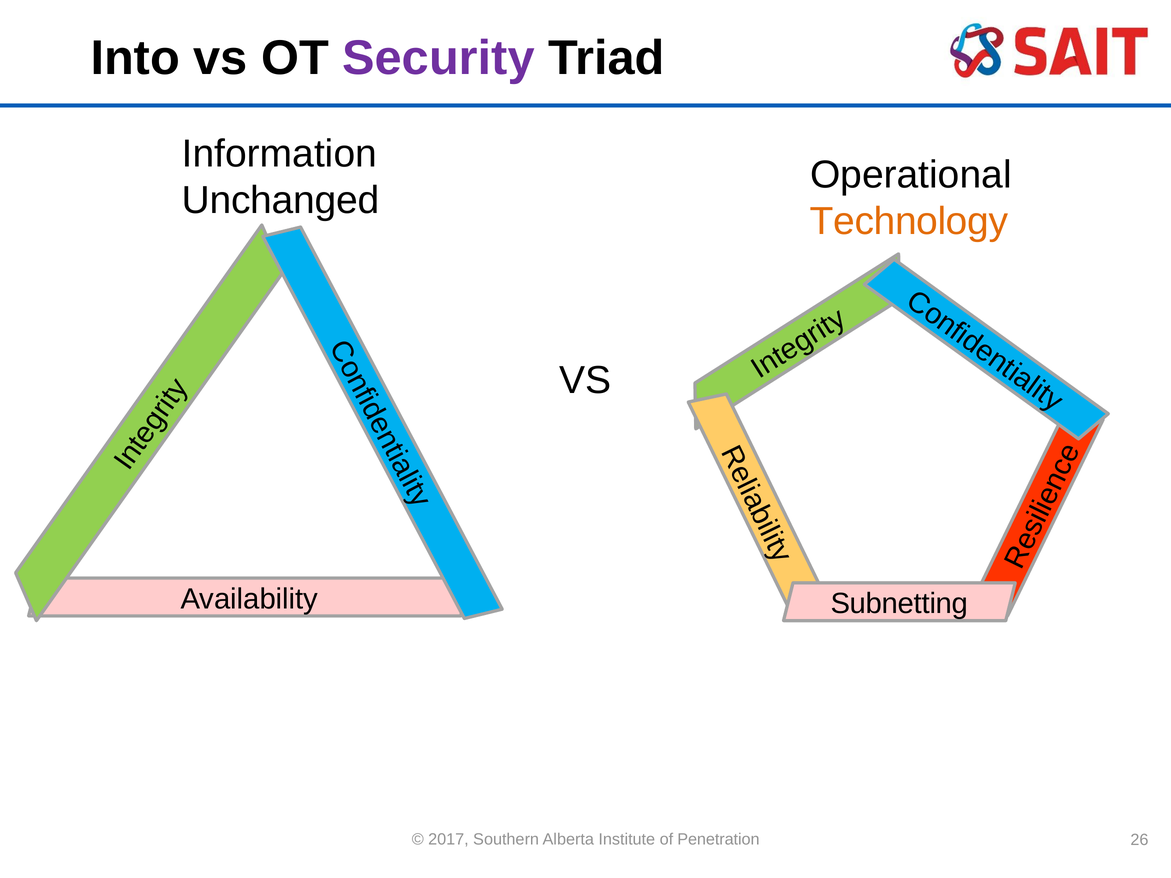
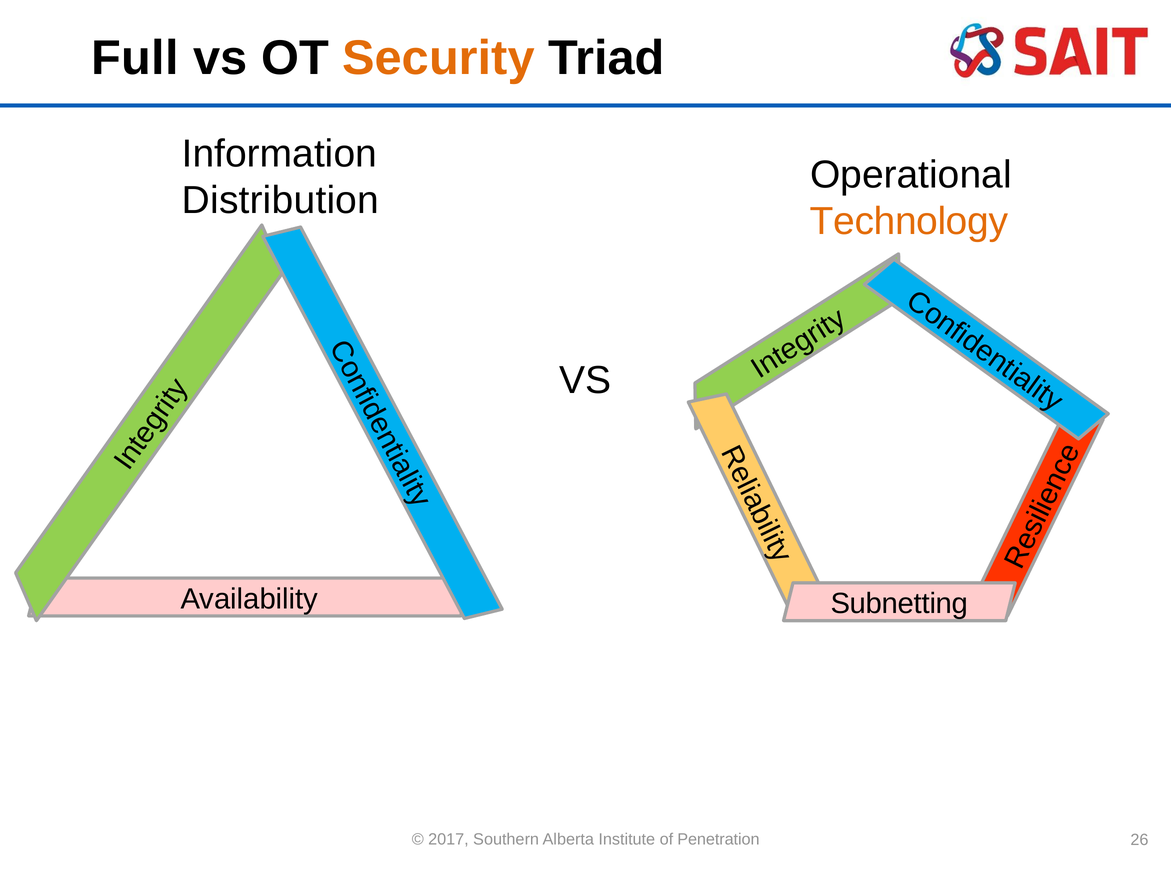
Into: Into -> Full (135, 58)
Security colour: purple -> orange (439, 58)
Unchanged: Unchanged -> Distribution (280, 201)
